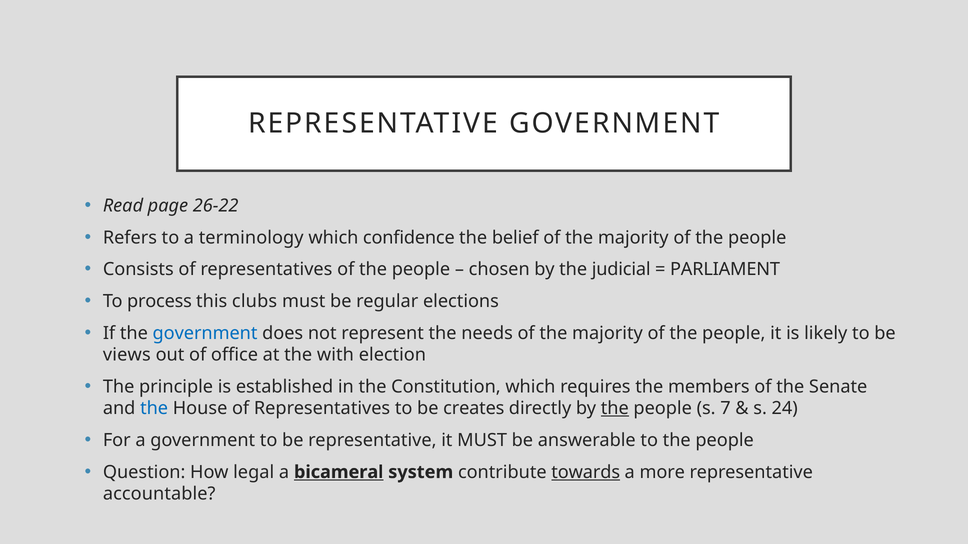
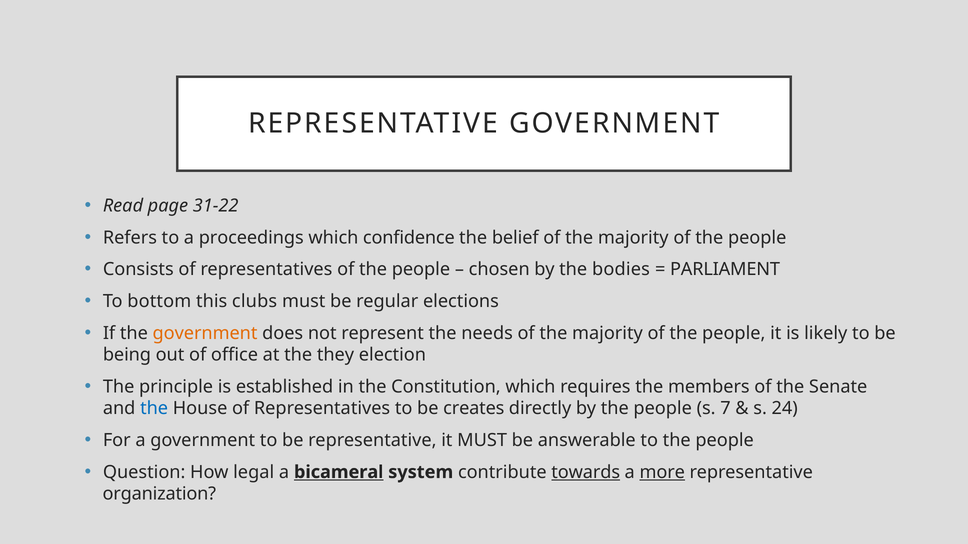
26-22: 26-22 -> 31-22 (216, 206)
terminology: terminology -> proceedings (251, 238)
judicial: judicial -> bodies (621, 270)
process: process -> bottom (159, 301)
government colour: blue -> orange (205, 333)
views: views -> being (127, 355)
with: with -> they (335, 355)
the underline: present -> none (615, 409)
more underline: none -> present (662, 473)
accountable: accountable -> organization (159, 494)
